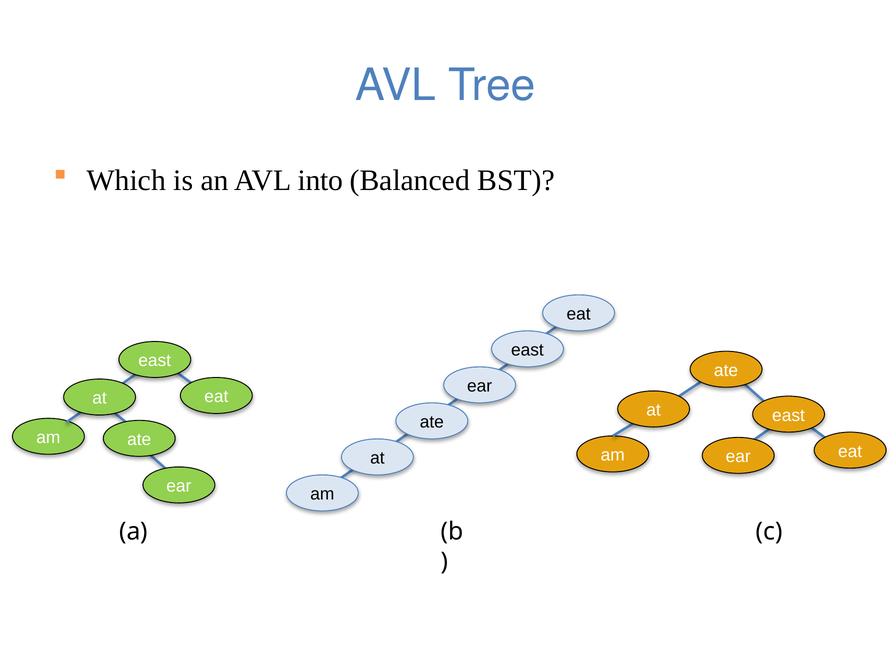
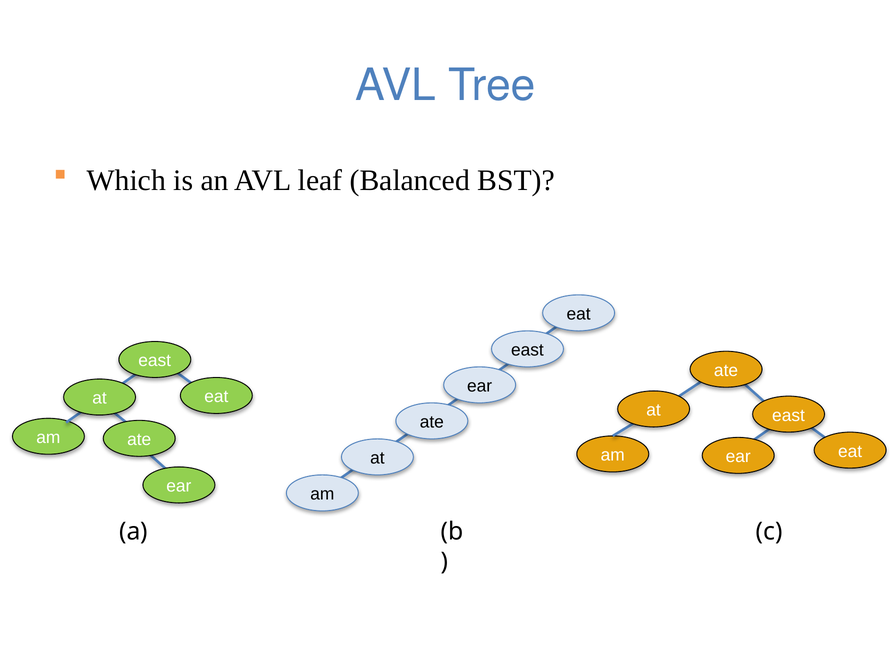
into: into -> leaf (320, 180)
